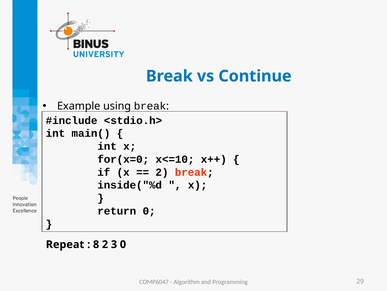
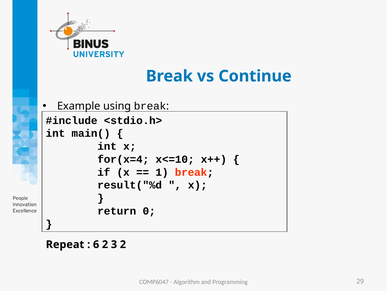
for(x=0: for(x=0 -> for(x=4 (123, 159)
2: 2 -> 1 (162, 172)
inside("%d: inside("%d -> result("%d (130, 185)
8: 8 -> 6 (96, 244)
3 0: 0 -> 2 (123, 244)
